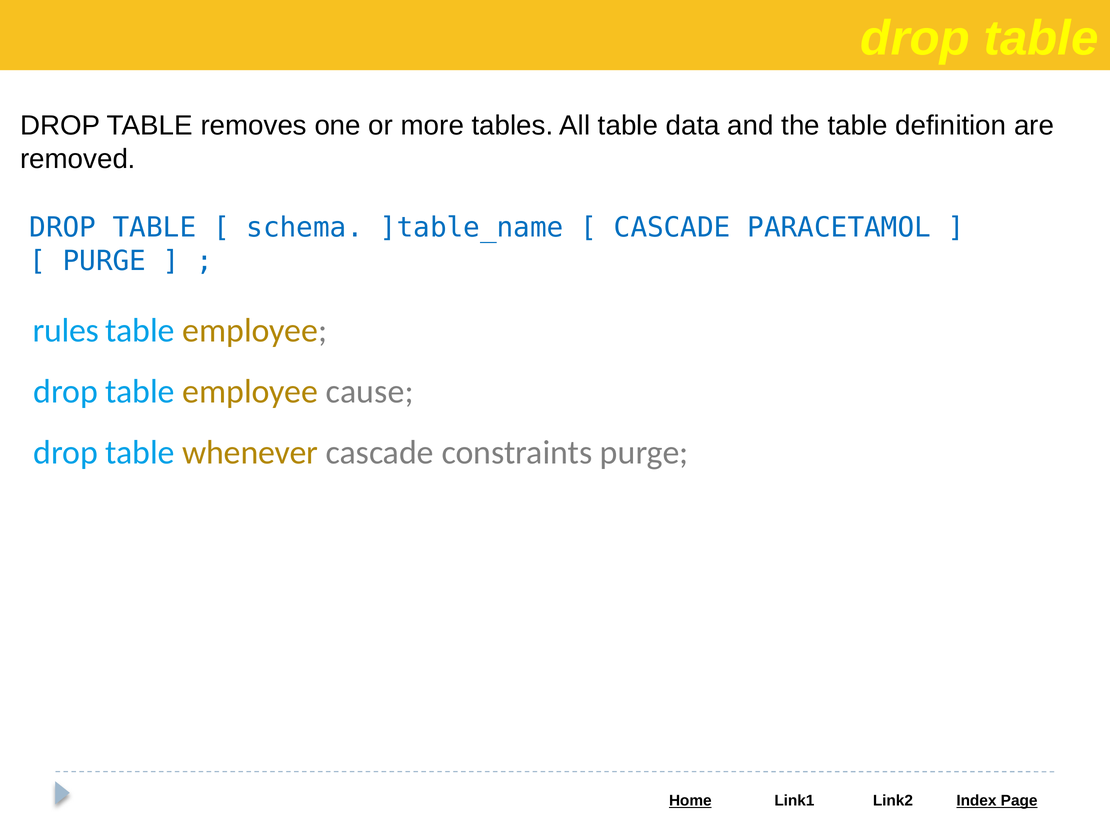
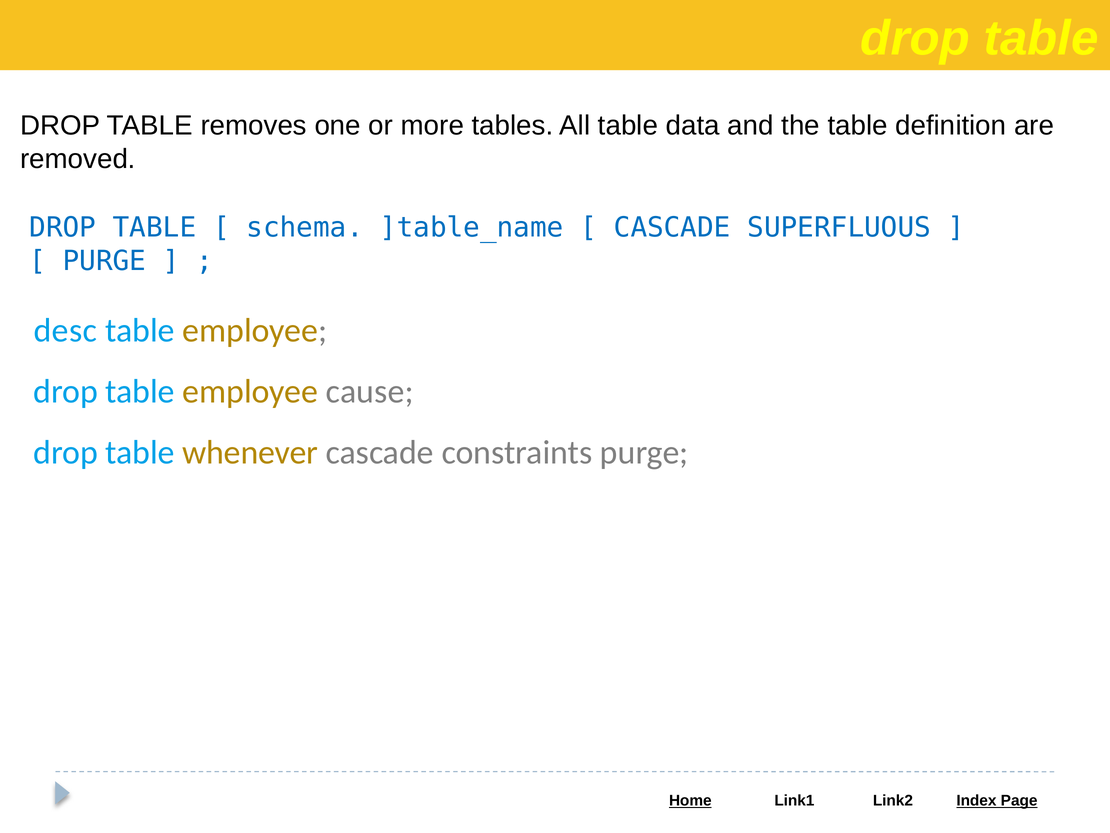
PARACETAMOL: PARACETAMOL -> SUPERFLUOUS (839, 228)
rules: rules -> desc (65, 330)
